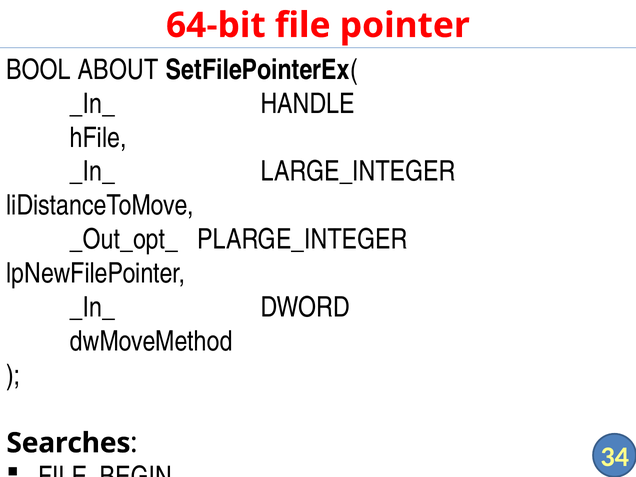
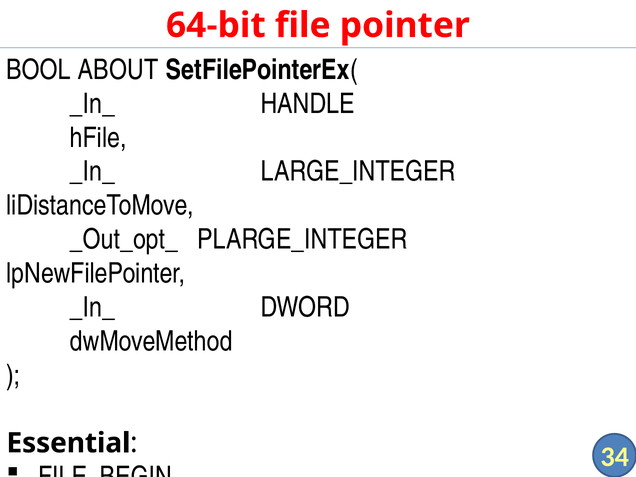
Searches: Searches -> Essential (68, 443)
